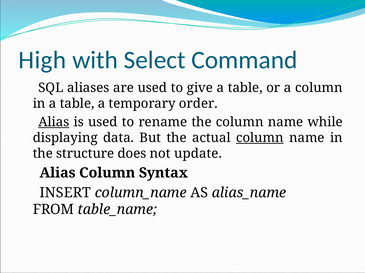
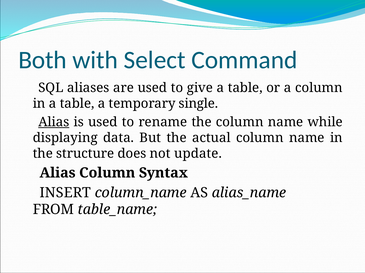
High: High -> Both (42, 60)
order: order -> single (198, 104)
column underline: present -> none (260, 138)
